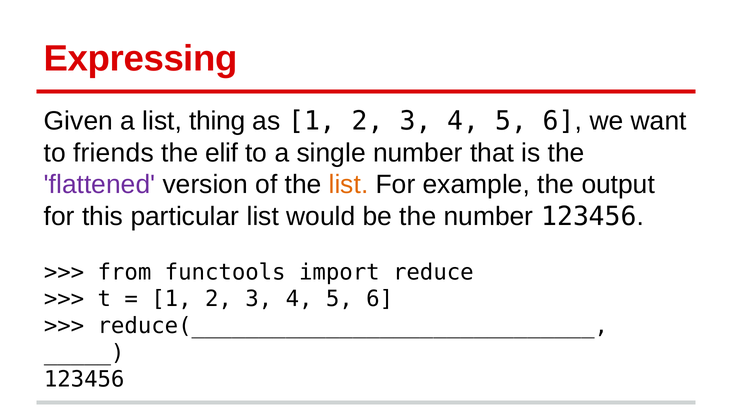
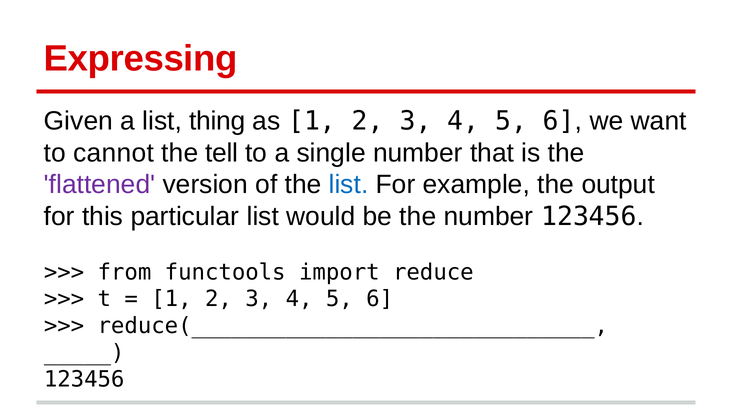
friends: friends -> cannot (114, 153)
elif: elif -> tell (222, 153)
list colour: orange -> blue (349, 185)
